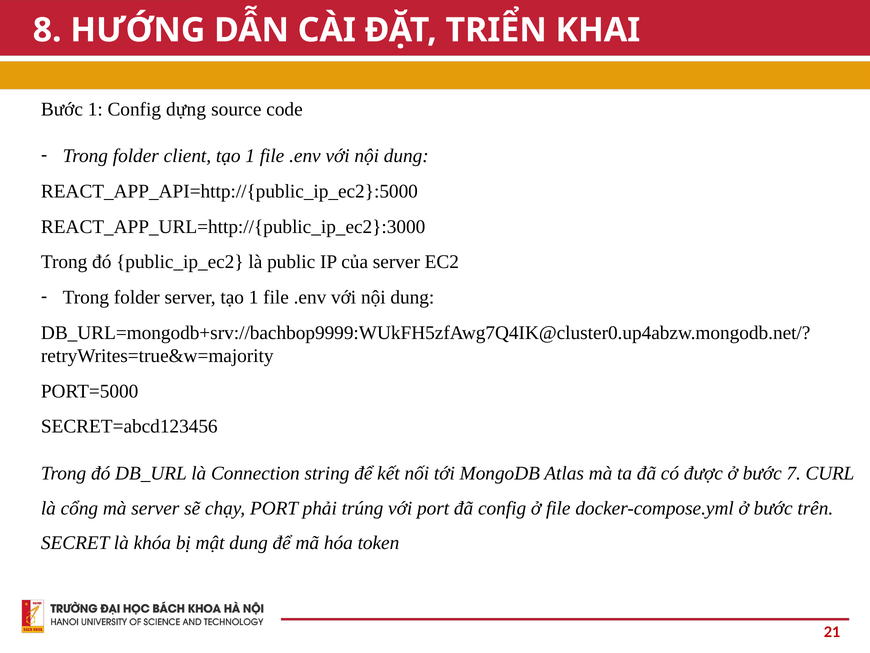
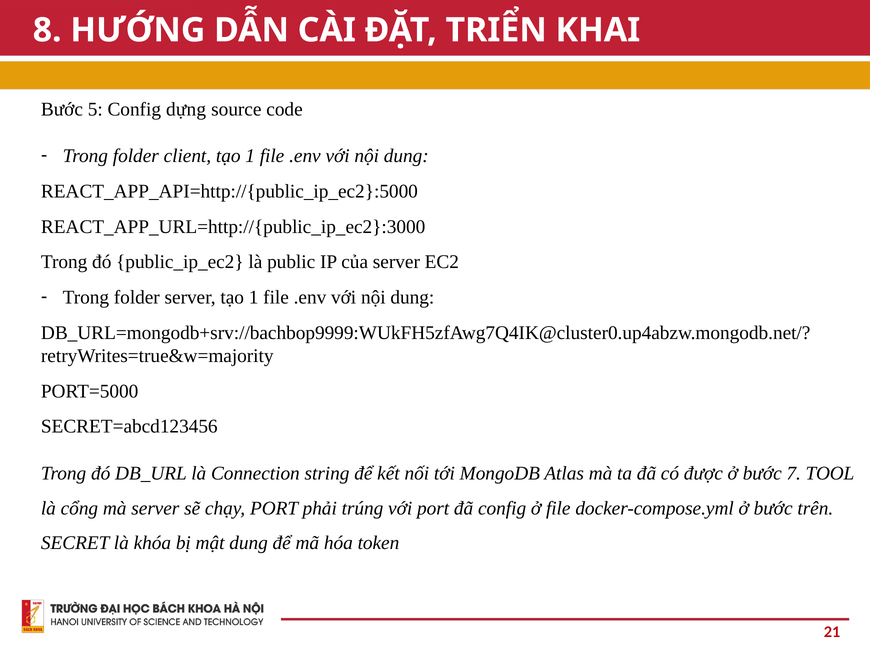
Bước 1: 1 -> 5 (95, 109)
CURL: CURL -> TOOL (830, 473)
